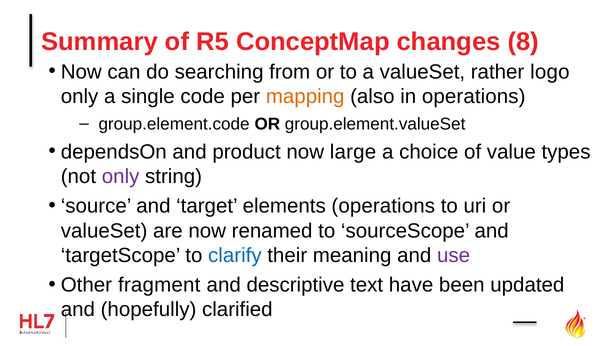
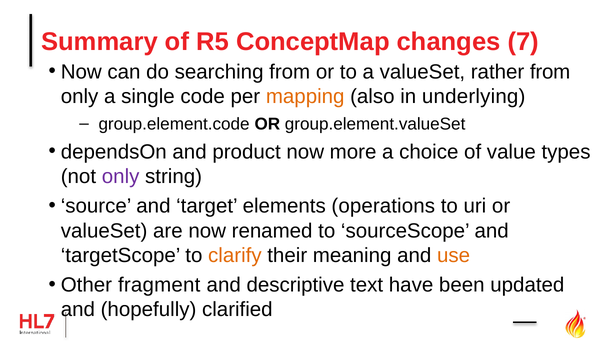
8: 8 -> 7 (523, 42)
rather logo: logo -> from (550, 72)
in operations: operations -> underlying (474, 96)
large: large -> more (353, 152)
clarify colour: blue -> orange (235, 255)
use colour: purple -> orange (454, 255)
